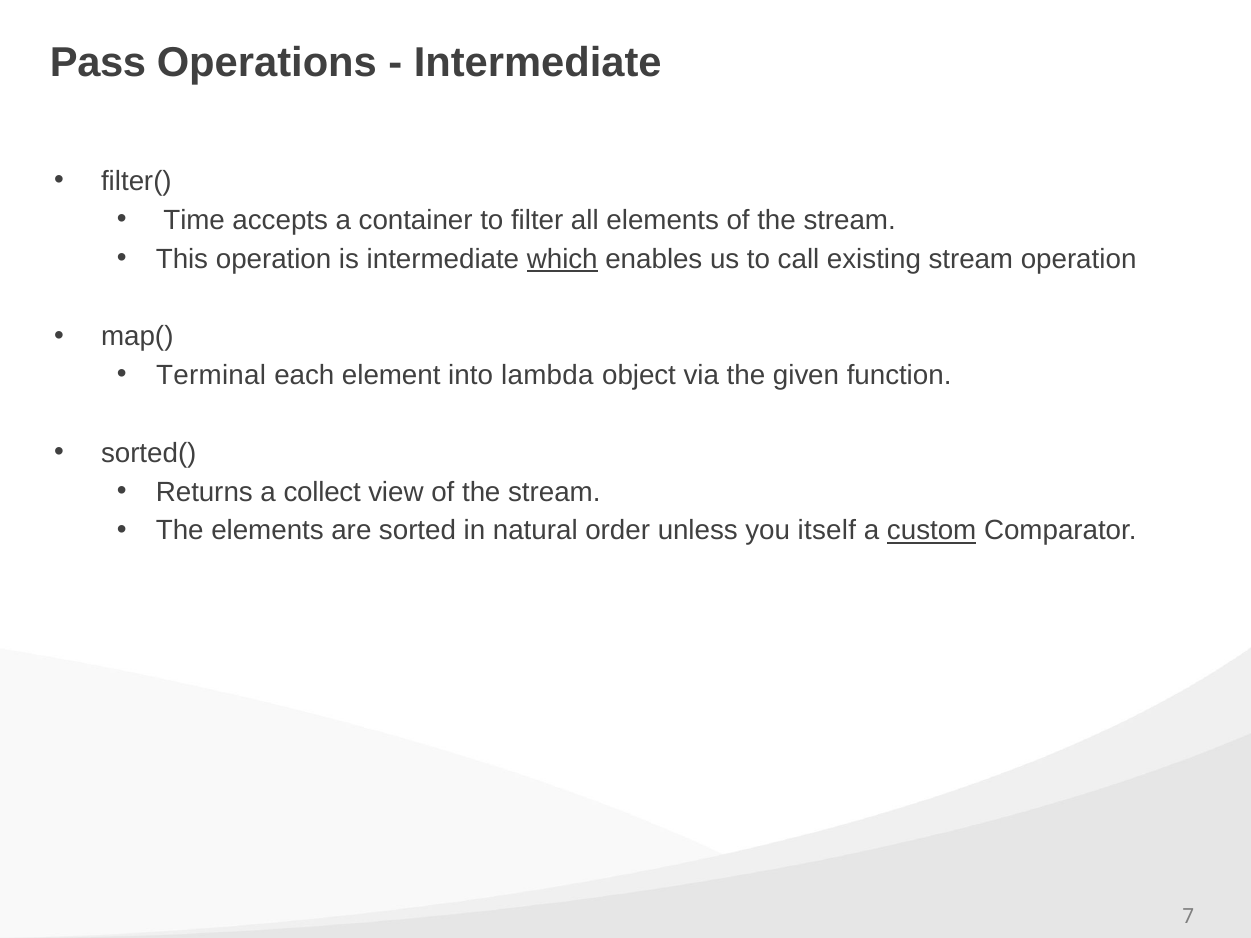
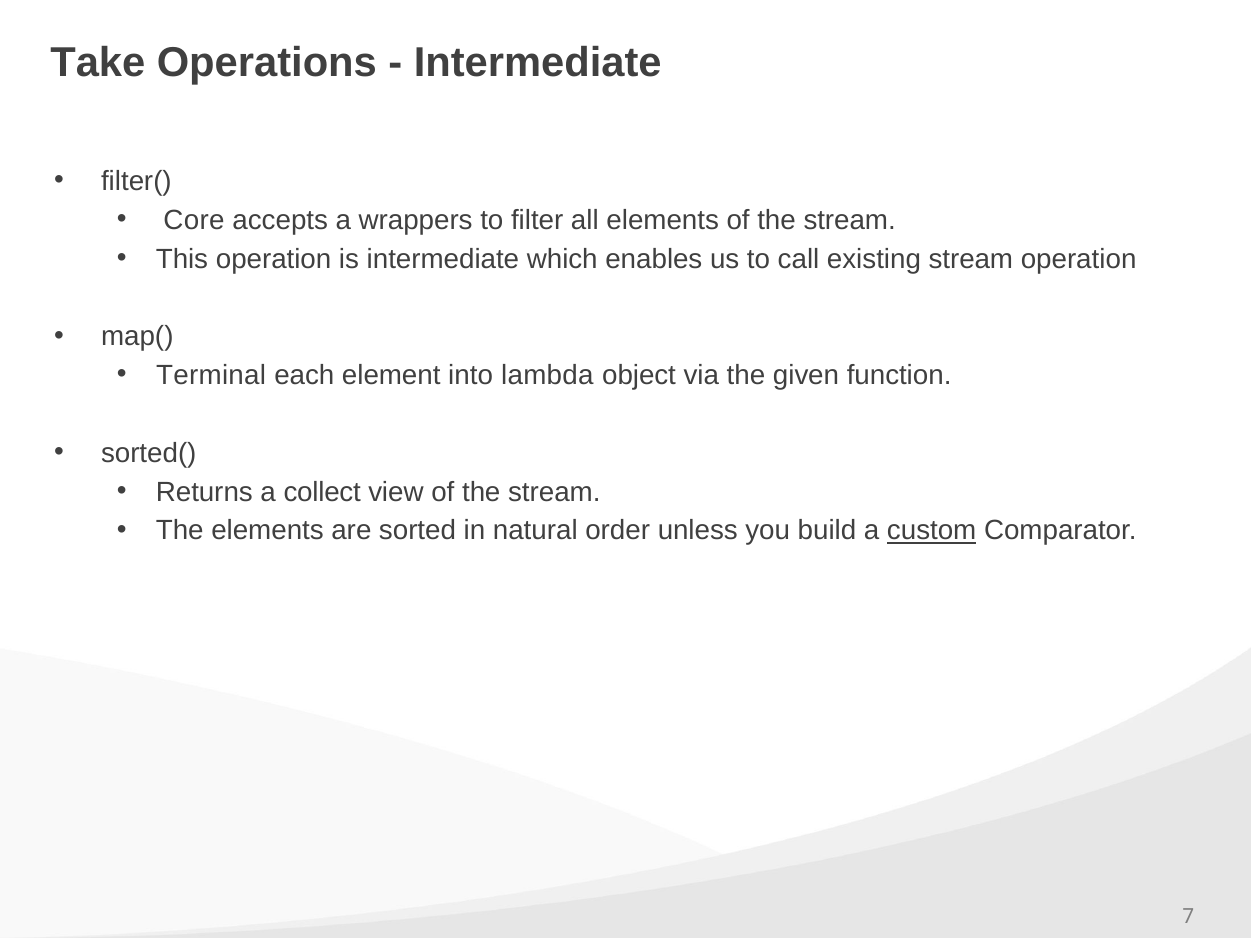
Pass: Pass -> Take (98, 63)
Time: Time -> Core (194, 220)
container: container -> wrappers (416, 220)
which underline: present -> none (562, 259)
itself: itself -> build (827, 531)
